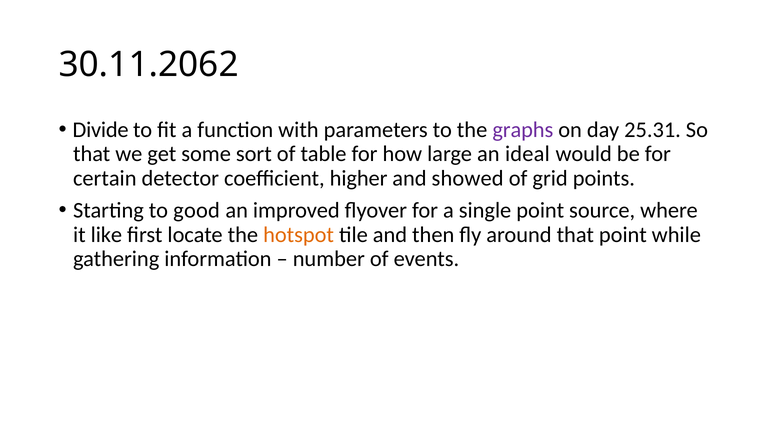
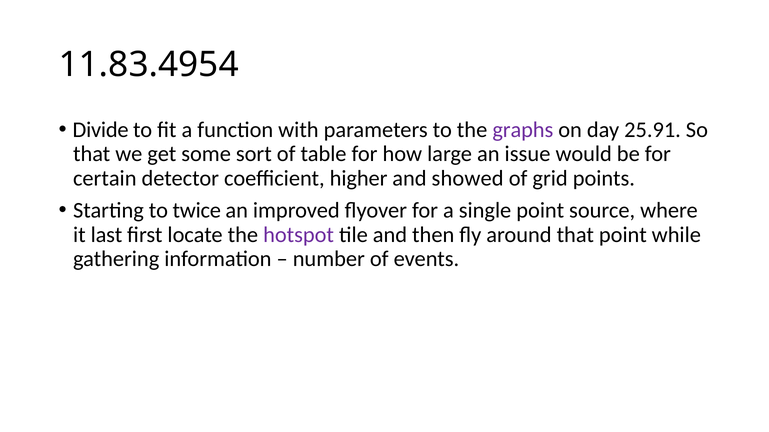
30.11.2062: 30.11.2062 -> 11.83.4954 (149, 65)
25.31: 25.31 -> 25.91 (653, 130)
ideal: ideal -> issue (528, 154)
good: good -> twice (197, 211)
like: like -> last (106, 235)
hotspot colour: orange -> purple (299, 235)
